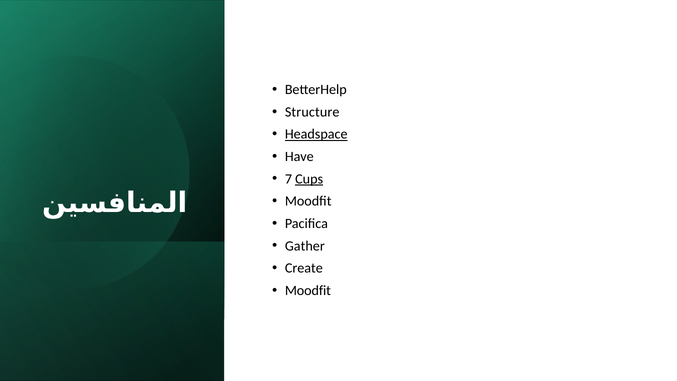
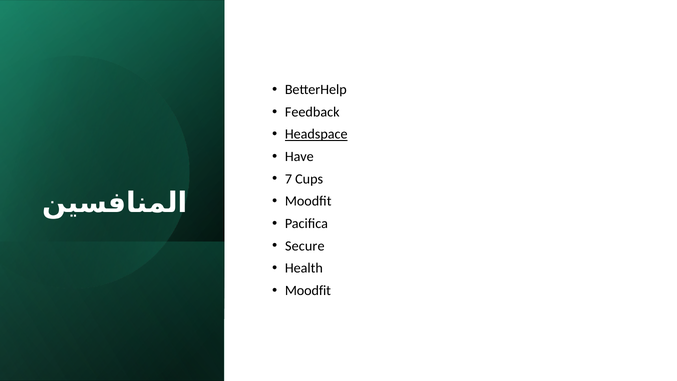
Structure: Structure -> Feedback (312, 112)
Cups underline: present -> none (309, 179)
Gather: Gather -> Secure (305, 246)
Create: Create -> Health (304, 268)
